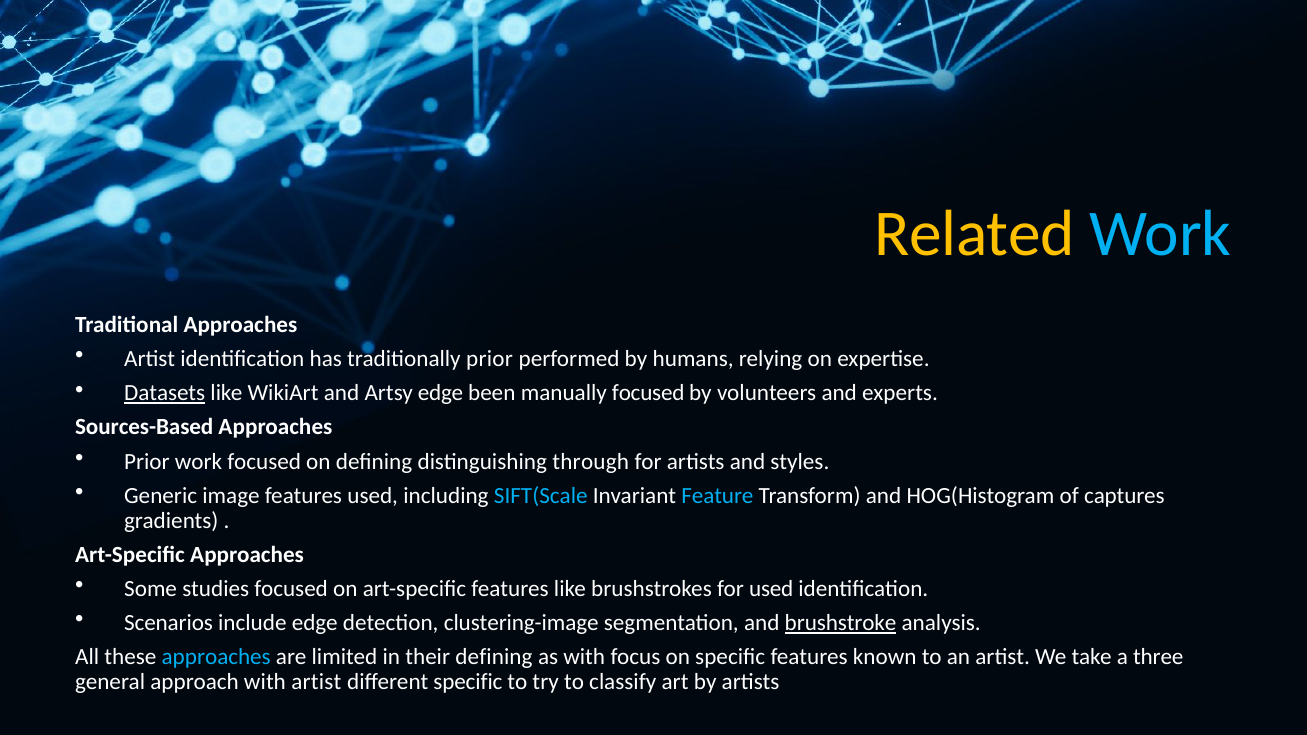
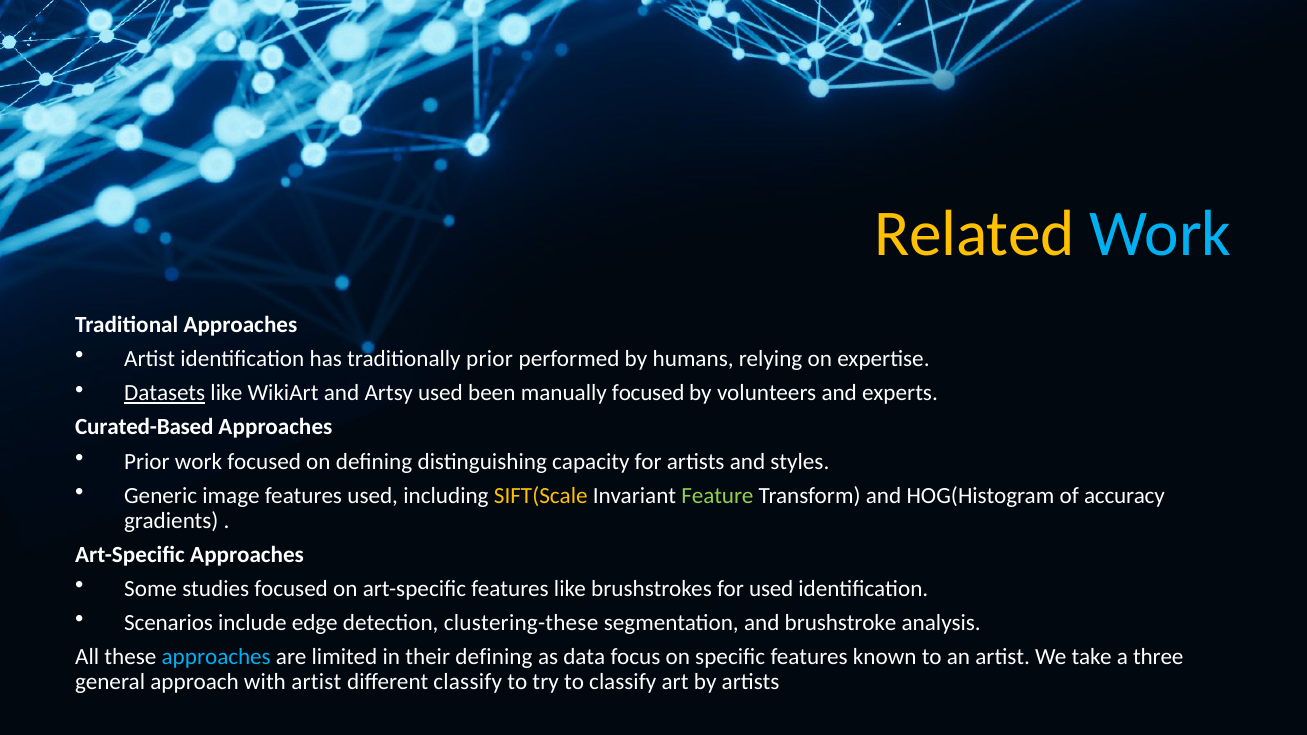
Artsy edge: edge -> used (440, 393)
Sources-Based: Sources-Based -> Curated-Based (144, 427)
through: through -> capacity (591, 462)
SIFT(Scale colour: light blue -> yellow (541, 496)
Feature colour: light blue -> light green (717, 496)
captures: captures -> accuracy (1124, 496)
clustering-image: clustering-image -> clustering-these (521, 623)
brushstroke underline: present -> none (841, 623)
as with: with -> data (584, 657)
different specific: specific -> classify (468, 682)
